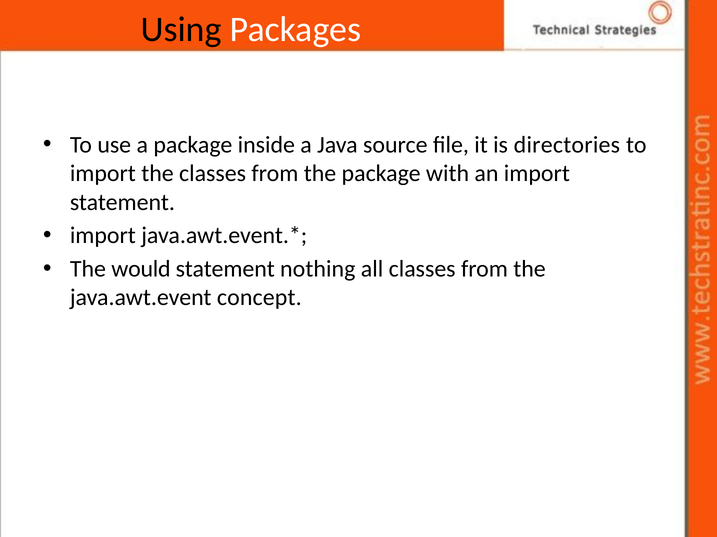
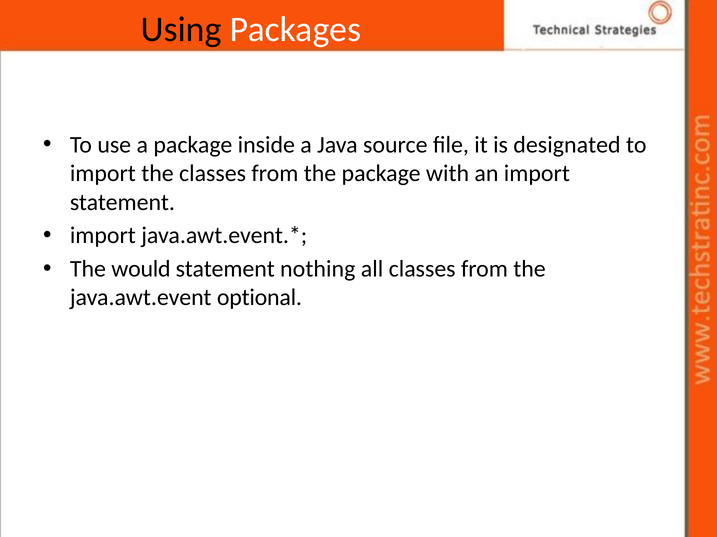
directories: directories -> designated (567, 145)
concept: concept -> optional (259, 298)
